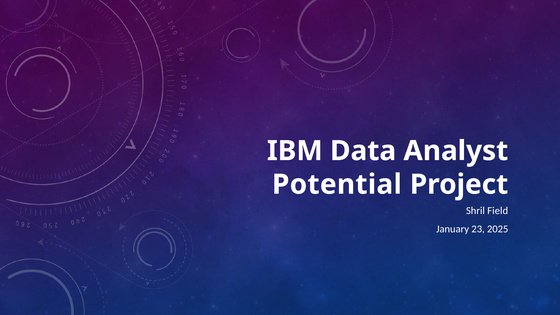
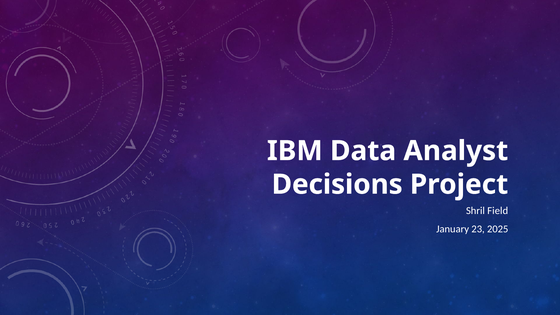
Potential: Potential -> Decisions (337, 184)
